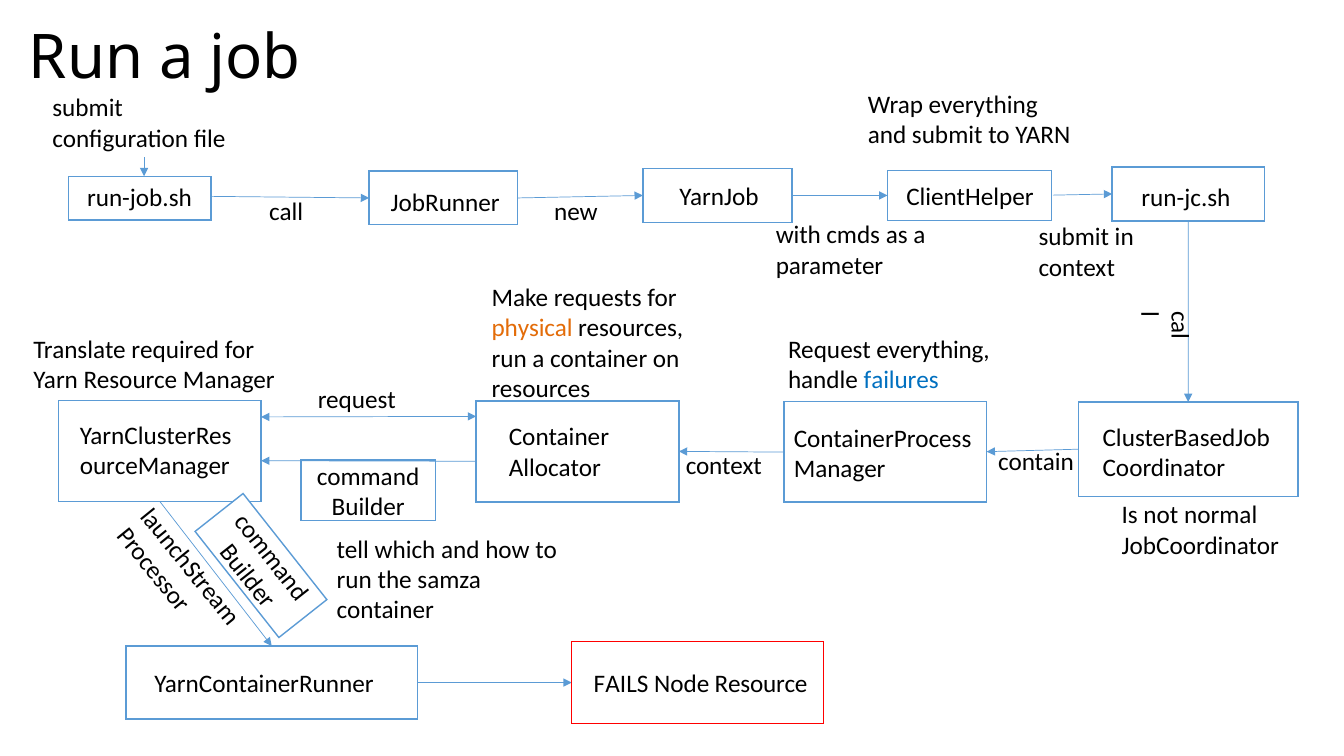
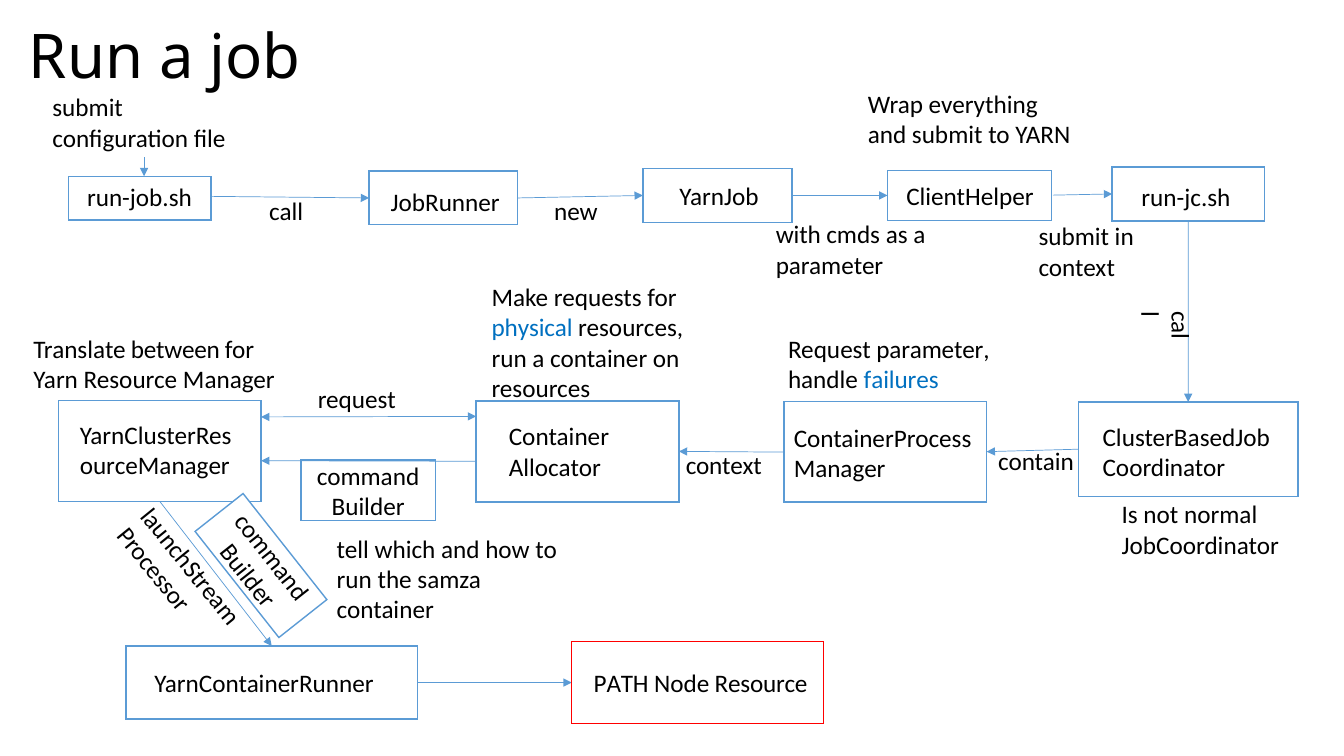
physical colour: orange -> blue (532, 329)
Request everything: everything -> parameter (933, 350)
required: required -> between (175, 350)
FAILS: FAILS -> PATH (621, 684)
